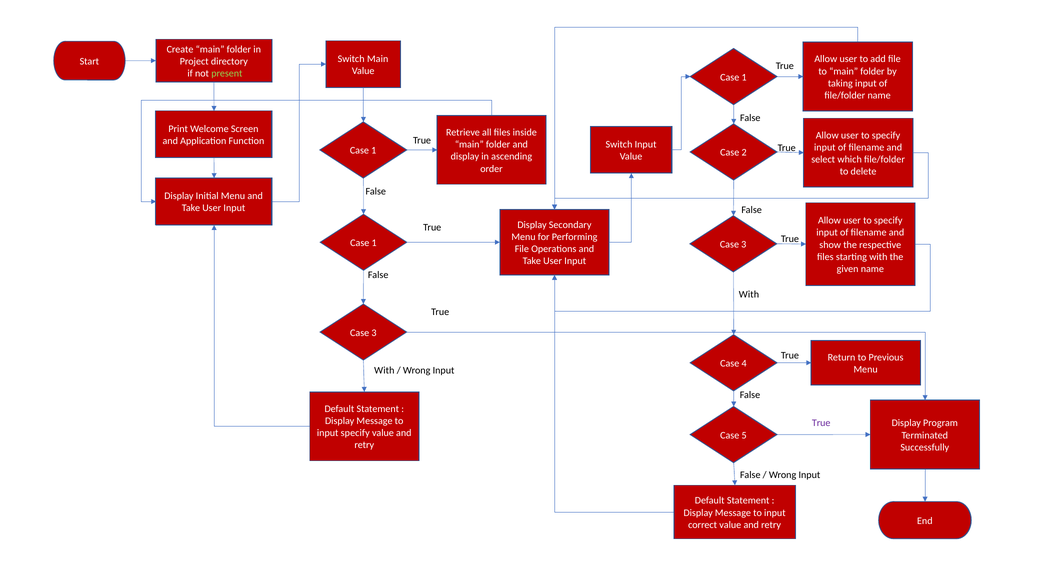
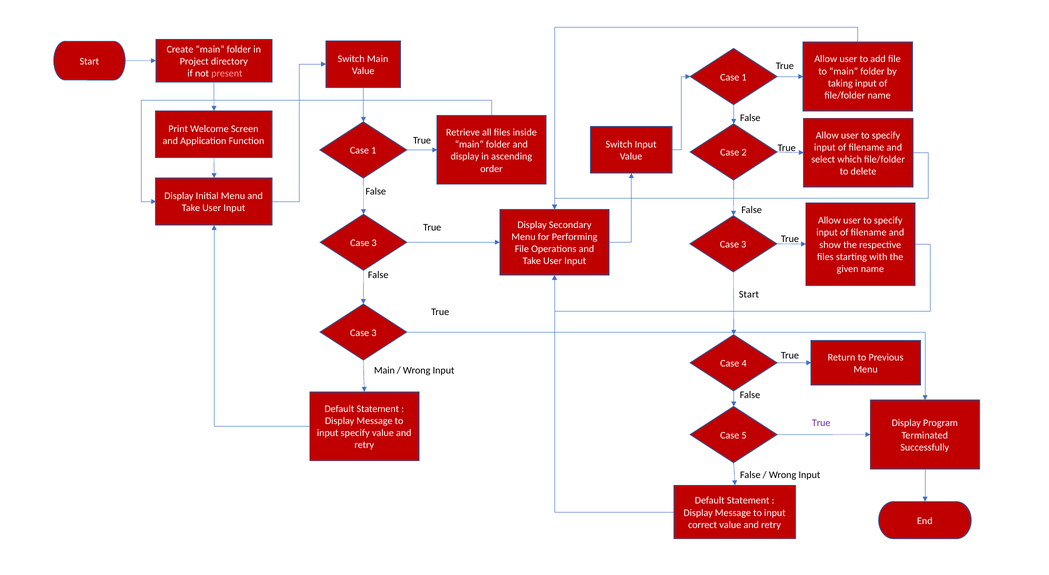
present colour: light green -> pink (227, 73)
1: 1 -> 3 (374, 243)
With: With -> Start (749, 294)
With: With -> Main (384, 370)
